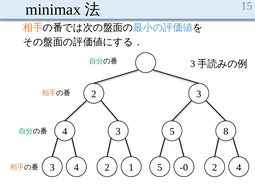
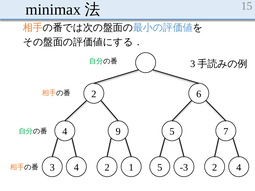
2 3: 3 -> 6 (199, 94)
3: 3 -> 9 (118, 132)
8: 8 -> 7 (226, 132)
-0: -0 -> -3 (184, 168)
